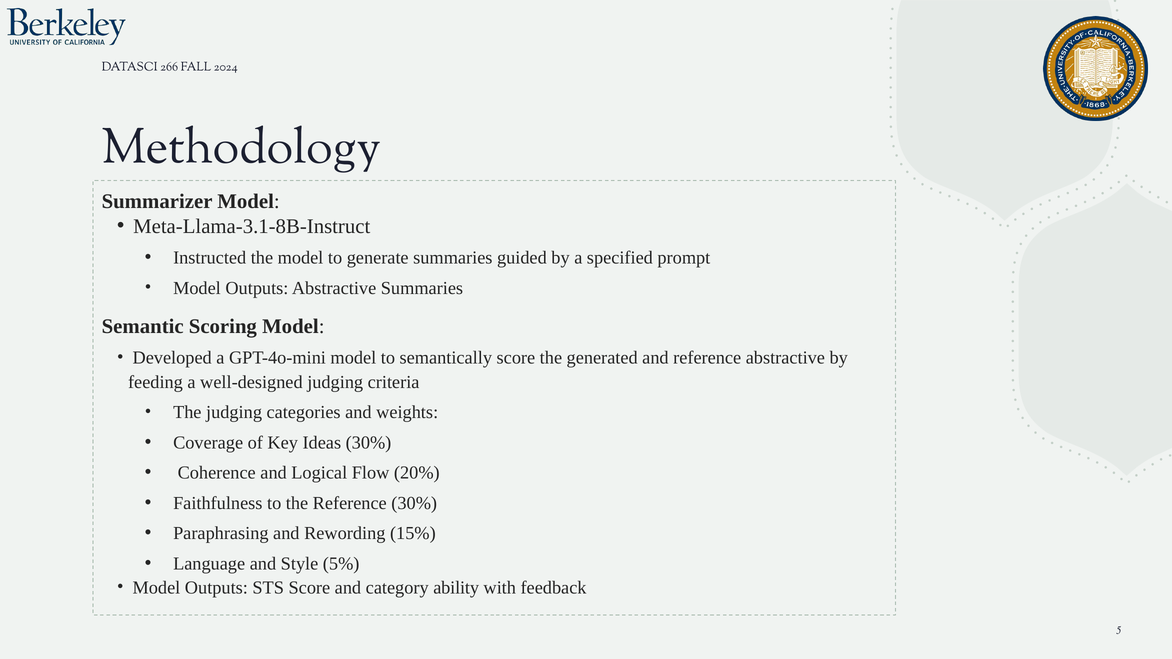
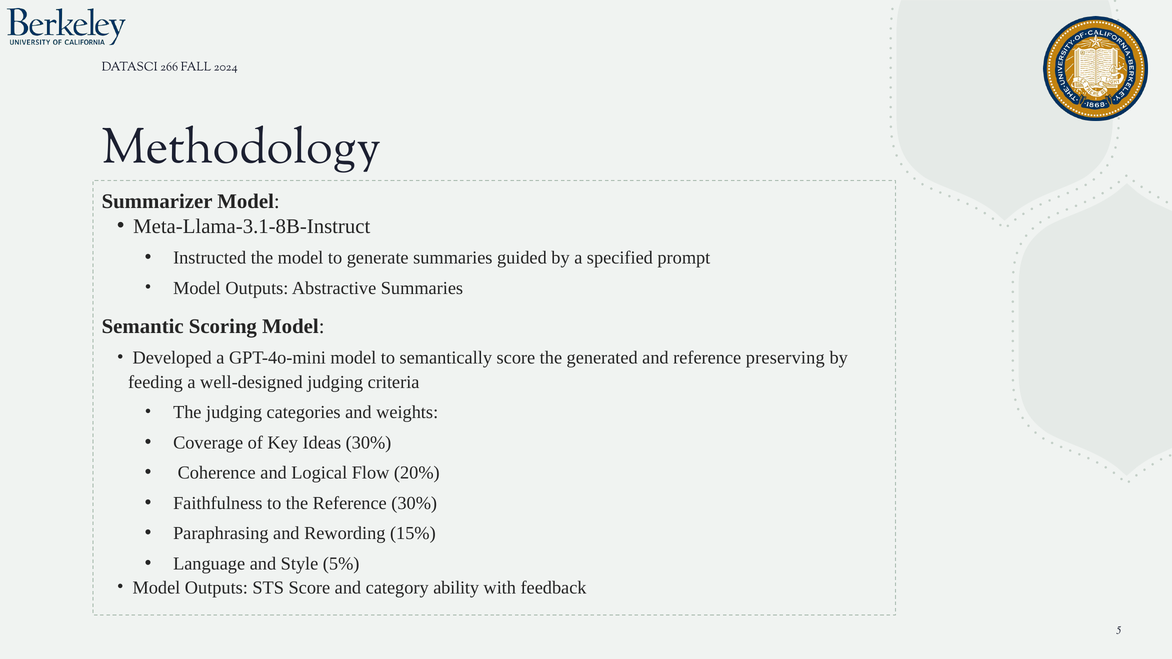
reference abstractive: abstractive -> preserving (785, 358)
